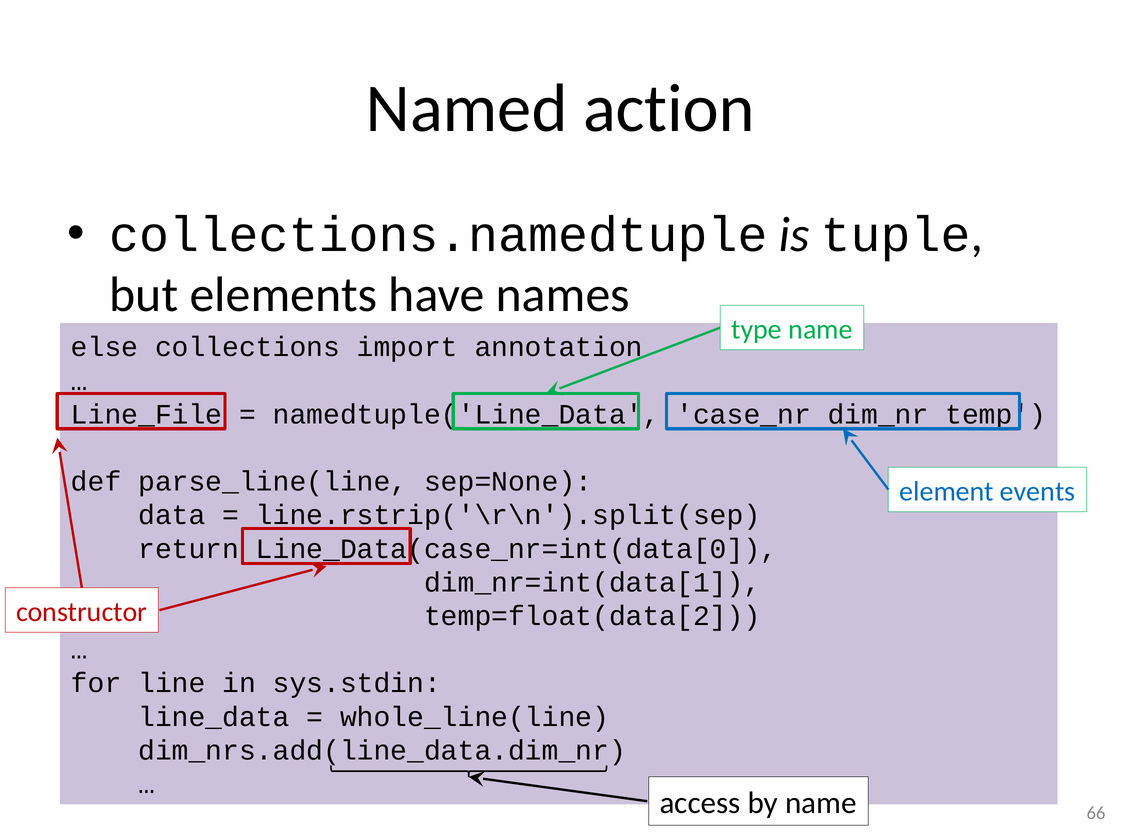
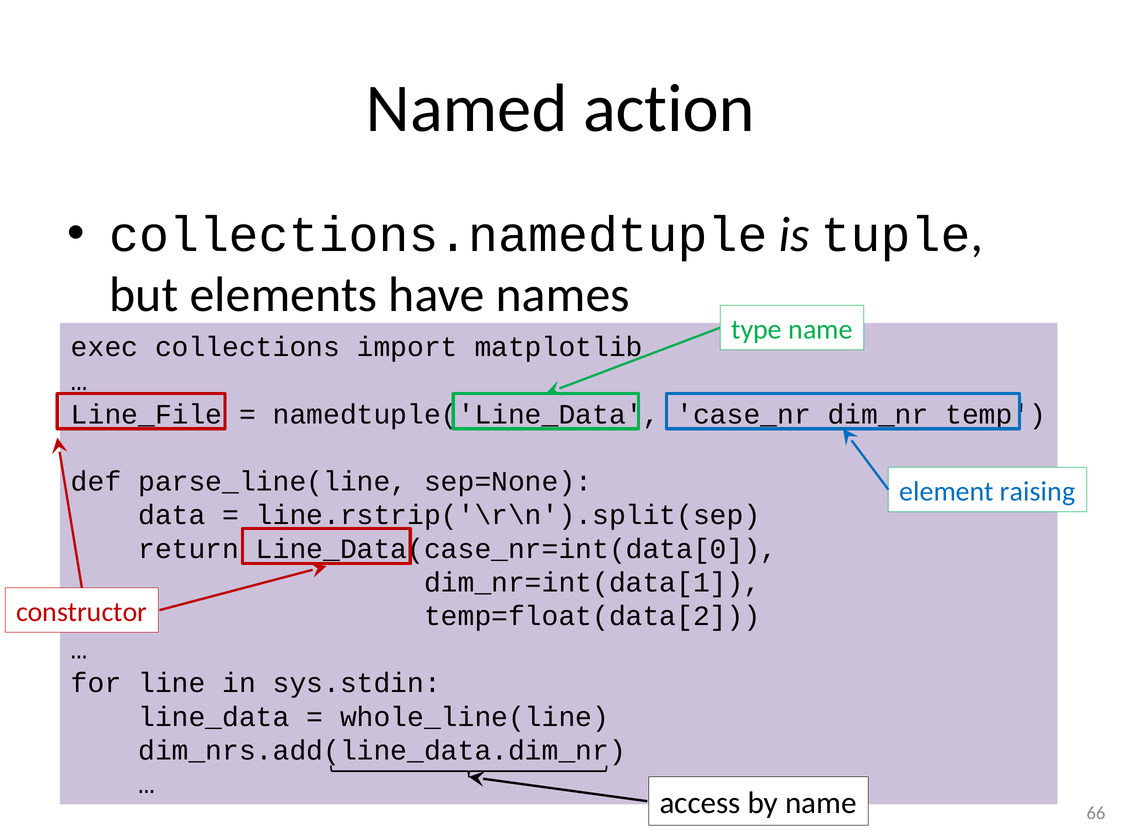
else: else -> exec (105, 348)
annotation: annotation -> matplotlib (559, 348)
events: events -> raising (1038, 492)
